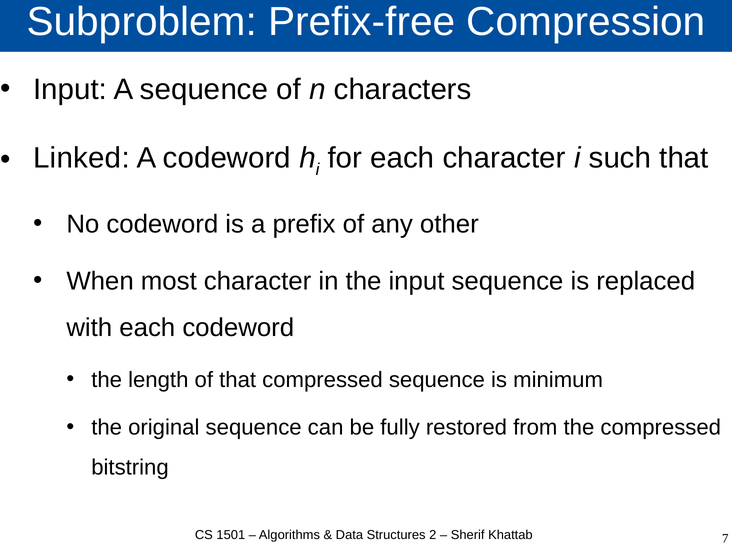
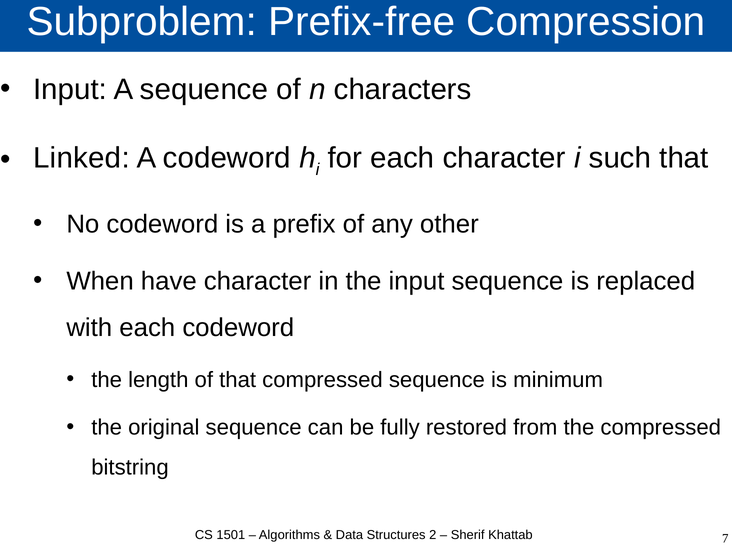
most: most -> have (169, 281)
